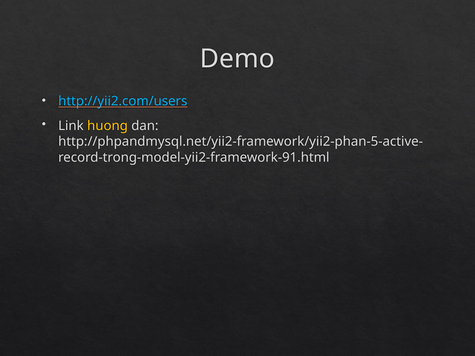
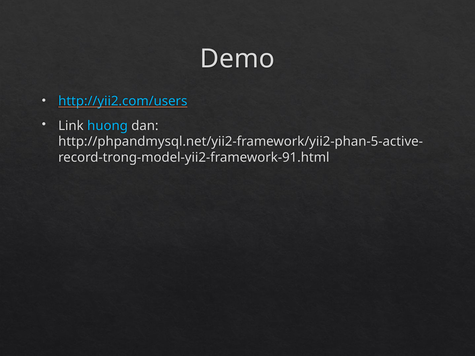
huong colour: yellow -> light blue (107, 126)
